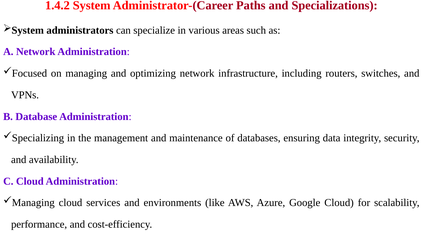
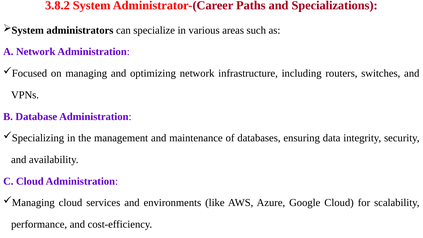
1.4.2: 1.4.2 -> 3.8.2 (57, 6)
